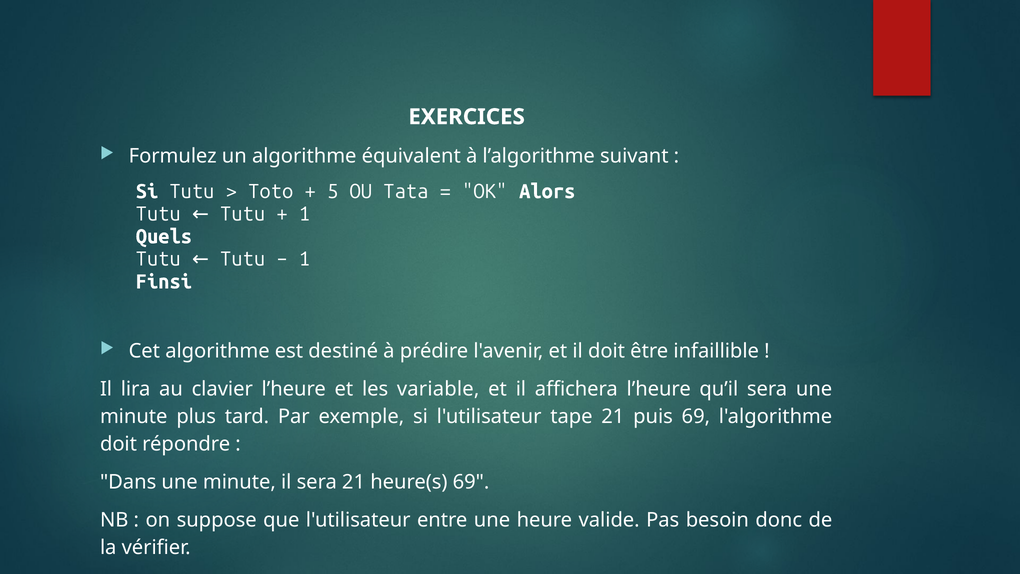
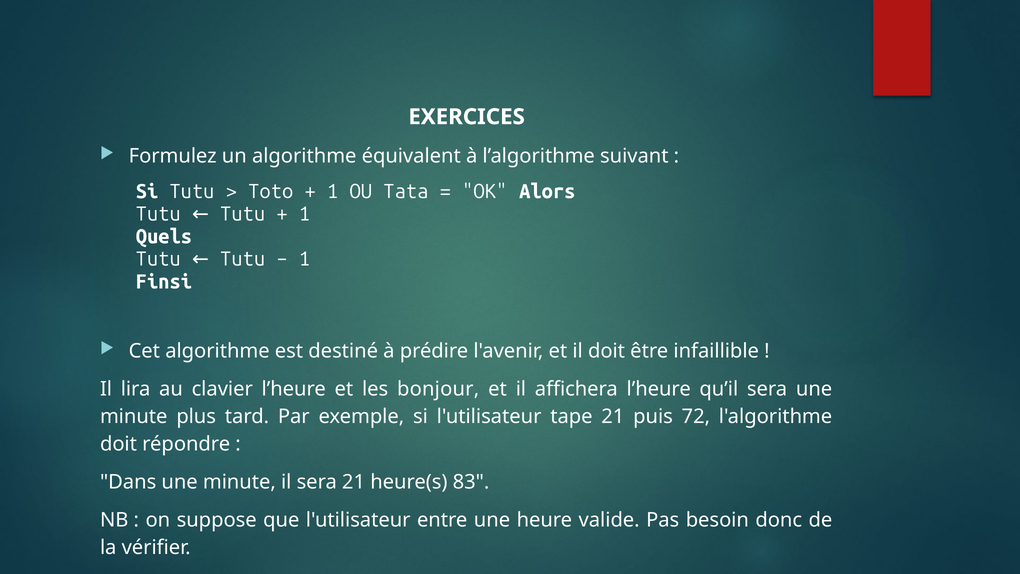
5: 5 -> 1 (333, 191)
variable: variable -> bonjour (438, 389)
puis 69: 69 -> 72 (696, 416)
heure(s 69: 69 -> 83 (471, 482)
